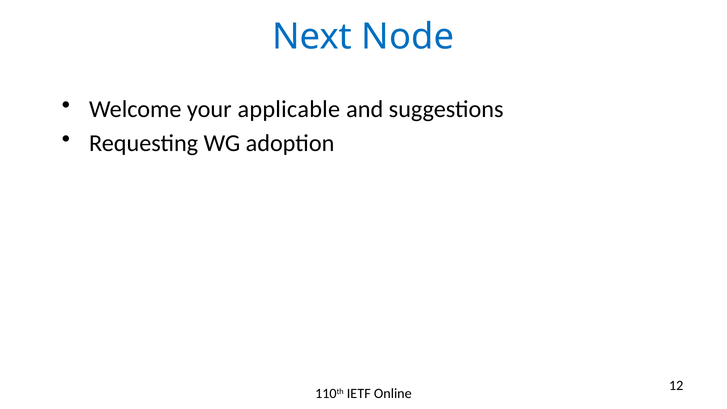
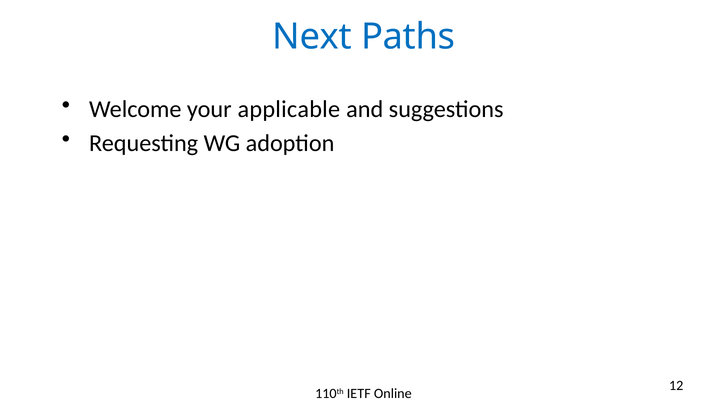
Node: Node -> Paths (408, 37)
